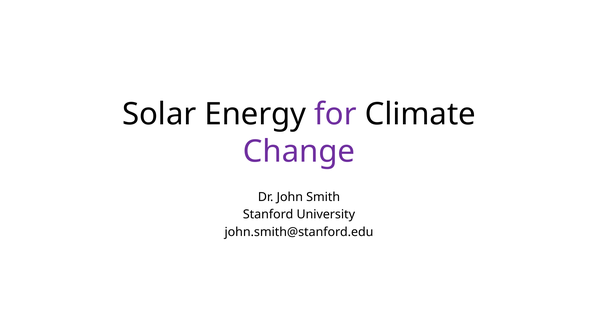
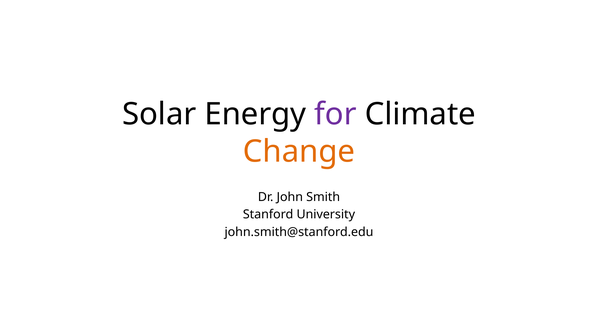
Change colour: purple -> orange (299, 152)
